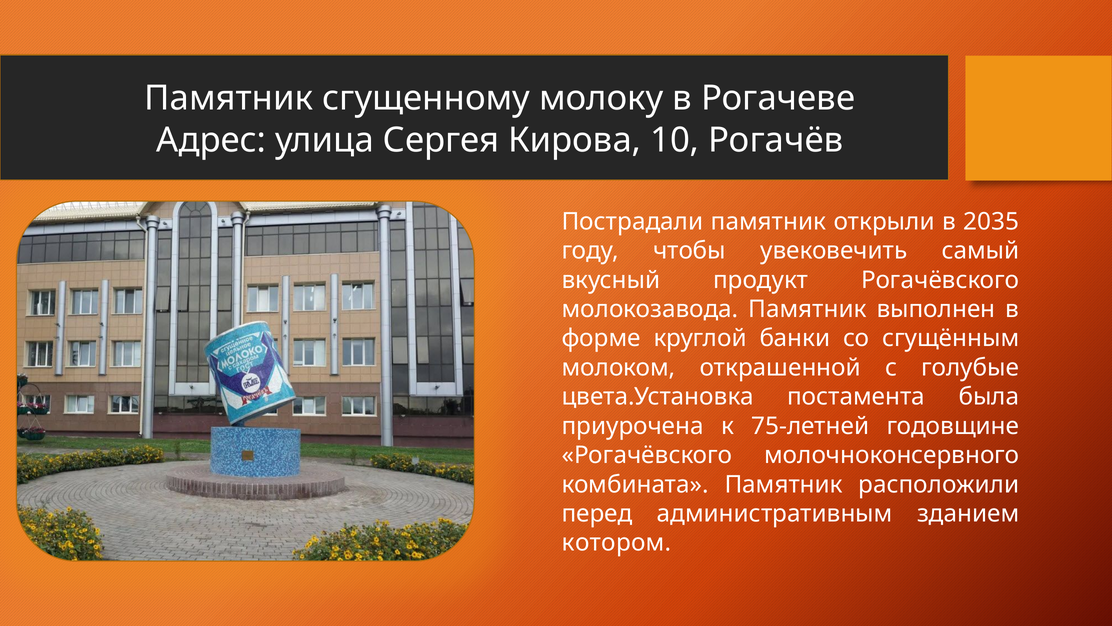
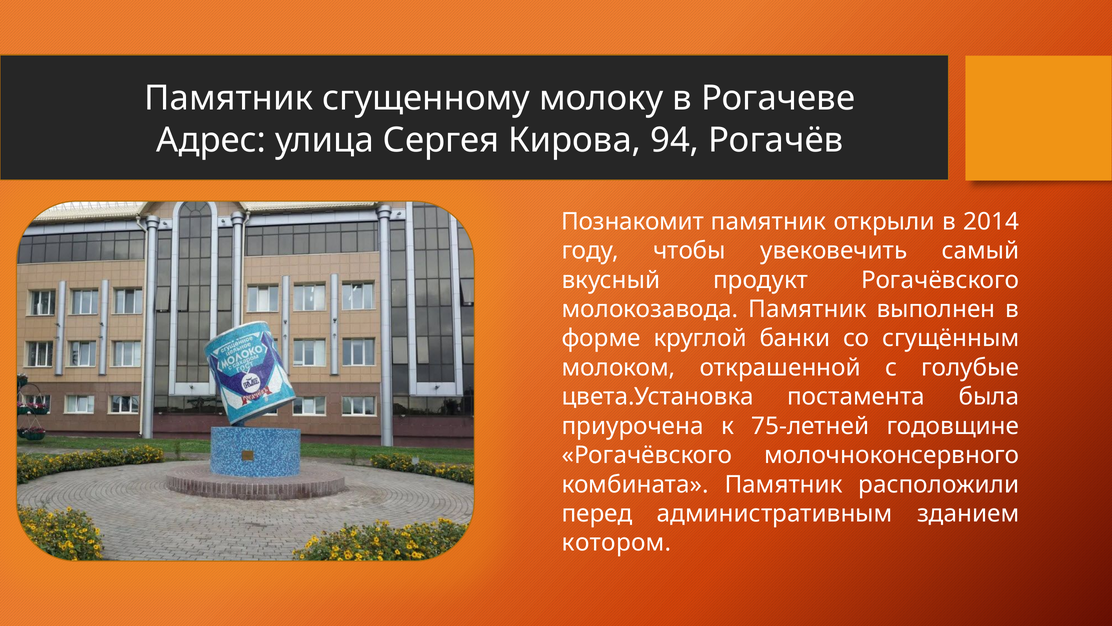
10: 10 -> 94 (675, 140)
Пострадали: Пострадали -> Познакомит (633, 221)
2035: 2035 -> 2014 (991, 221)
